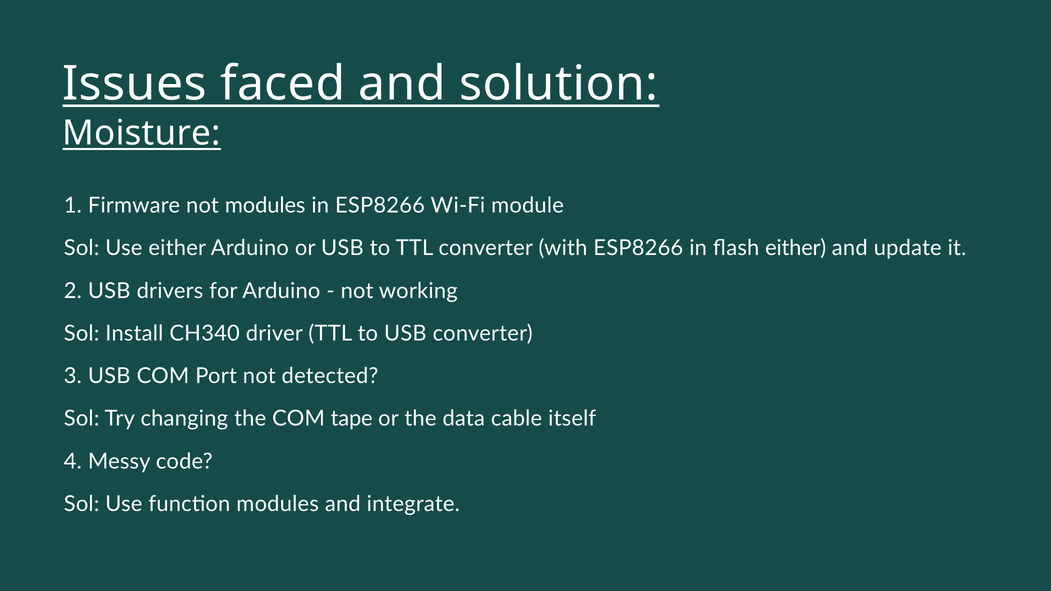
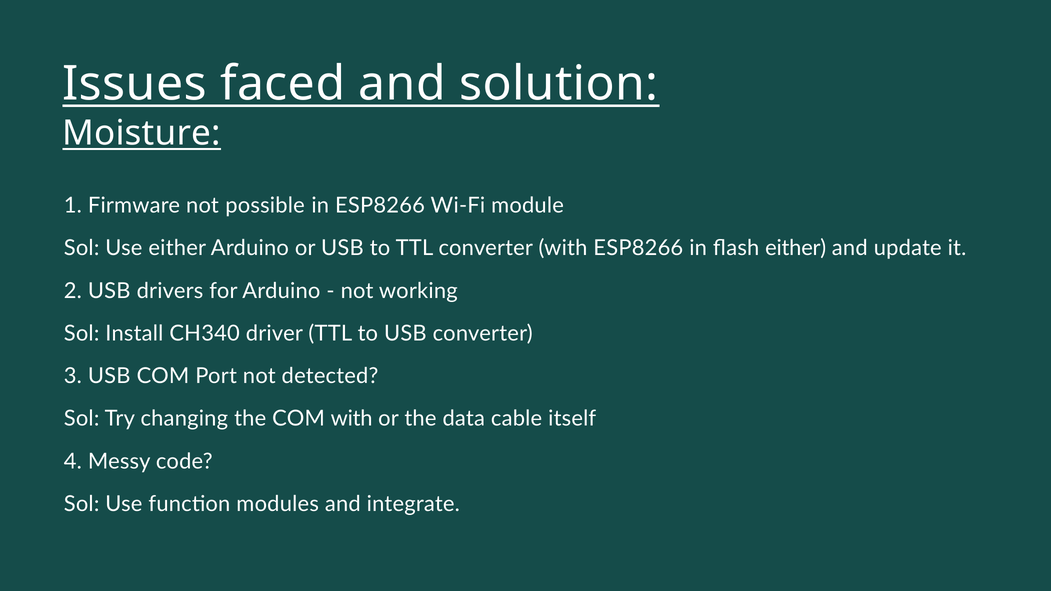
not modules: modules -> possible (265, 206)
COM tape: tape -> with (352, 419)
